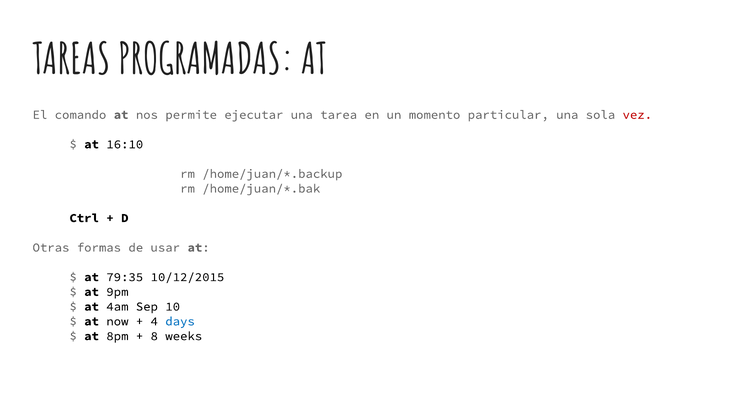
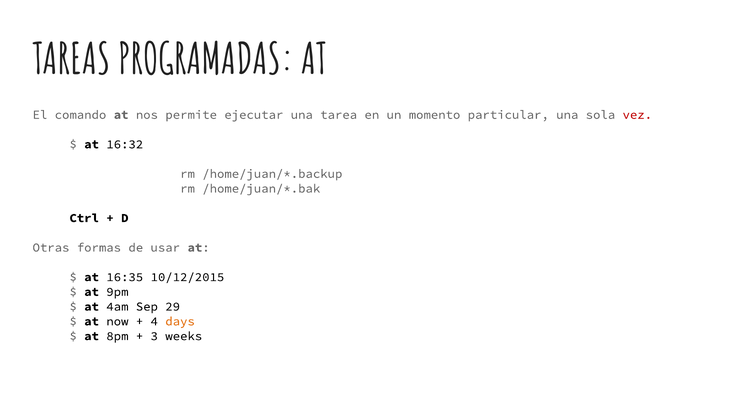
16:10: 16:10 -> 16:32 (125, 144)
79:35: 79:35 -> 16:35 (125, 277)
10: 10 -> 29 (173, 307)
days colour: blue -> orange (180, 321)
8: 8 -> 3 (154, 336)
